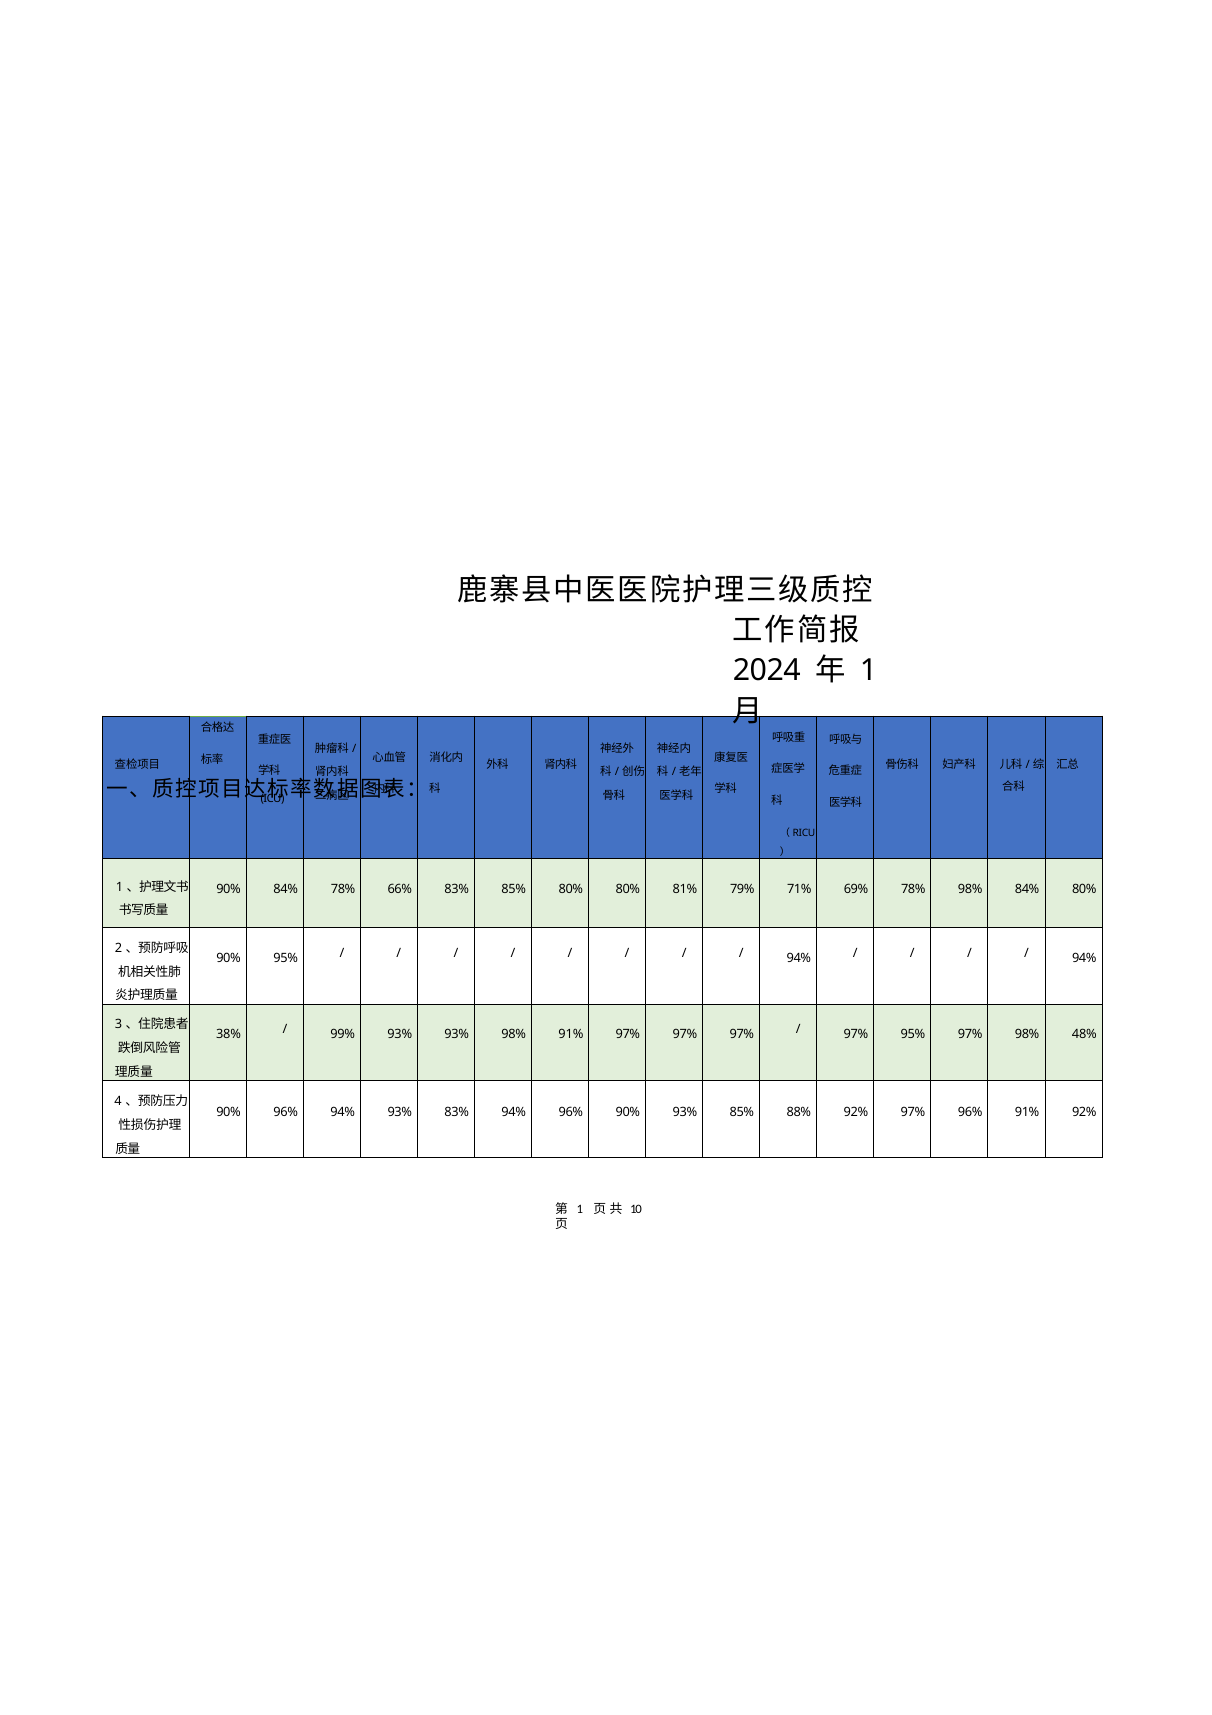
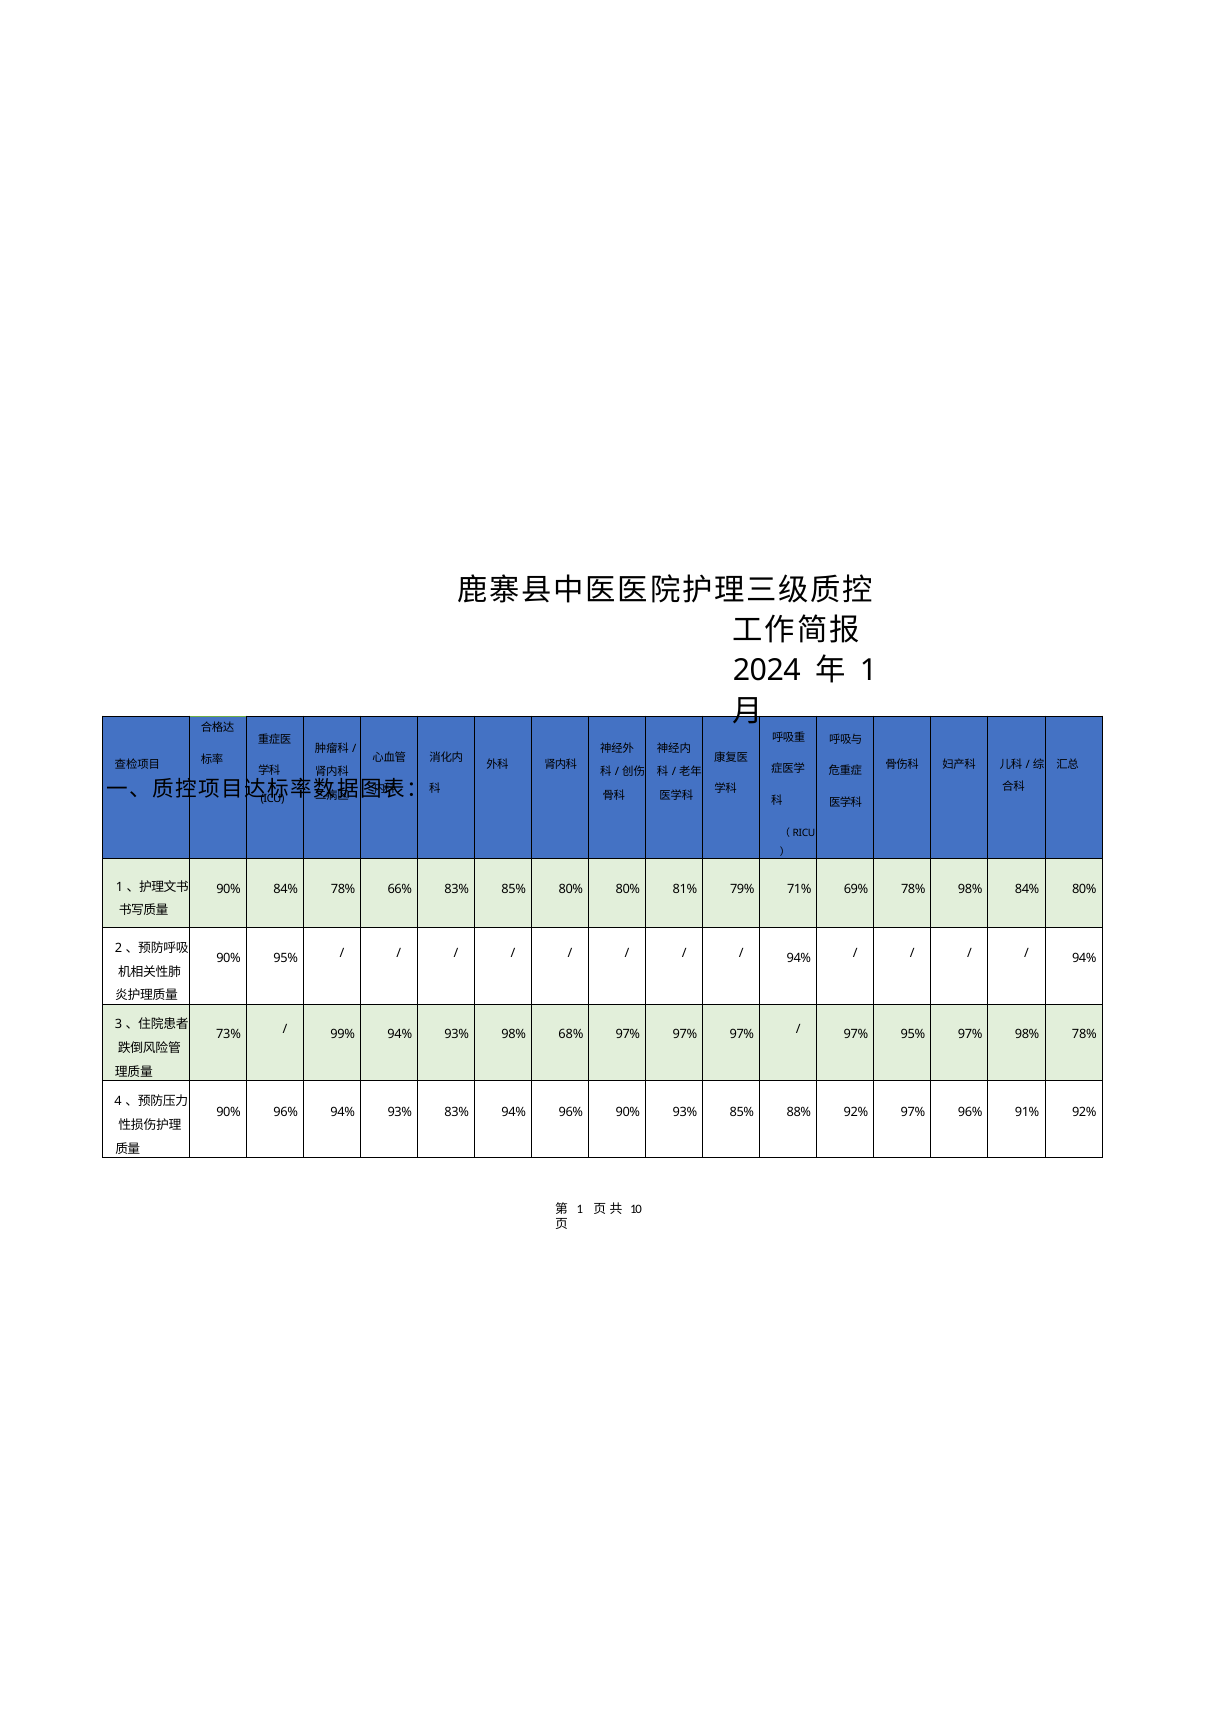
38%: 38% -> 73% (229, 1034)
99% 93%: 93% -> 94% (400, 1034)
98% 91%: 91% -> 68% (571, 1034)
98% 48%: 48% -> 78% (1084, 1034)
